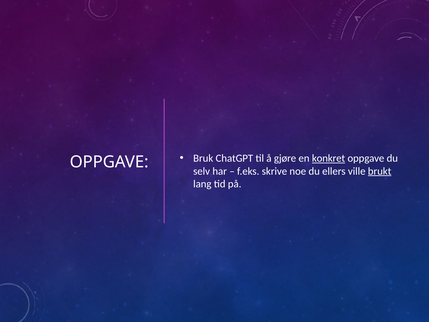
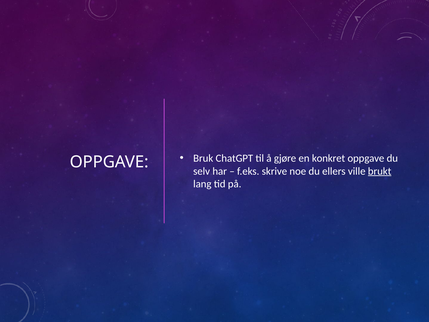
konkret underline: present -> none (329, 158)
